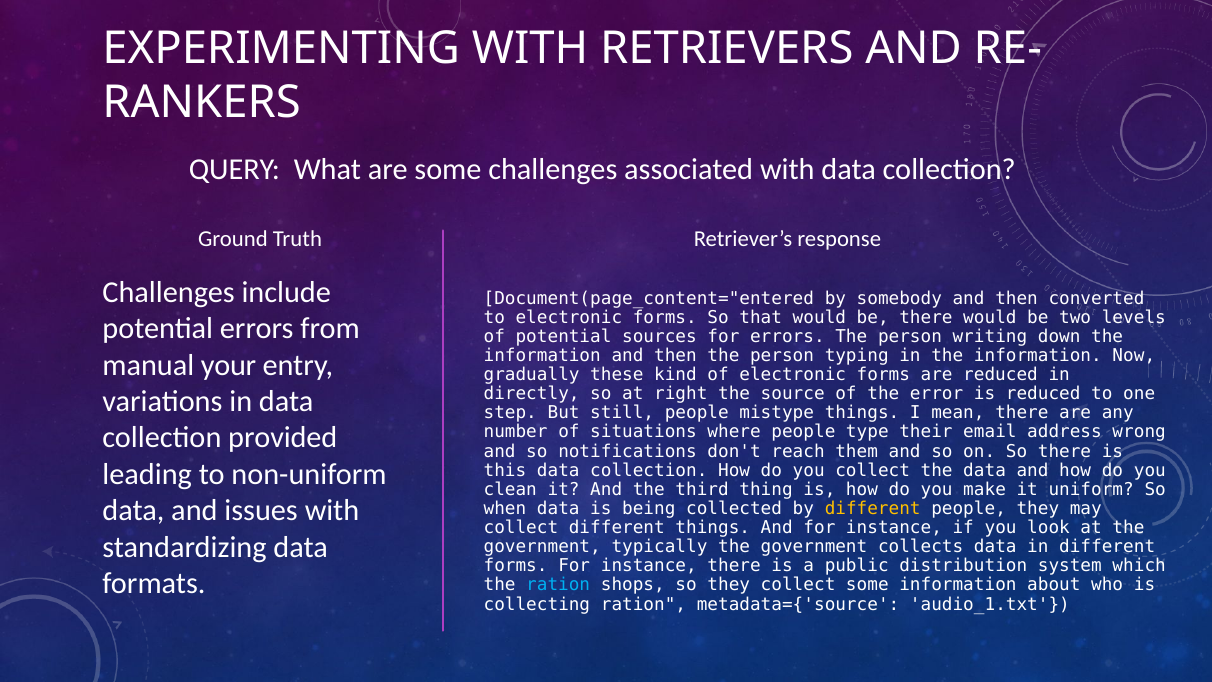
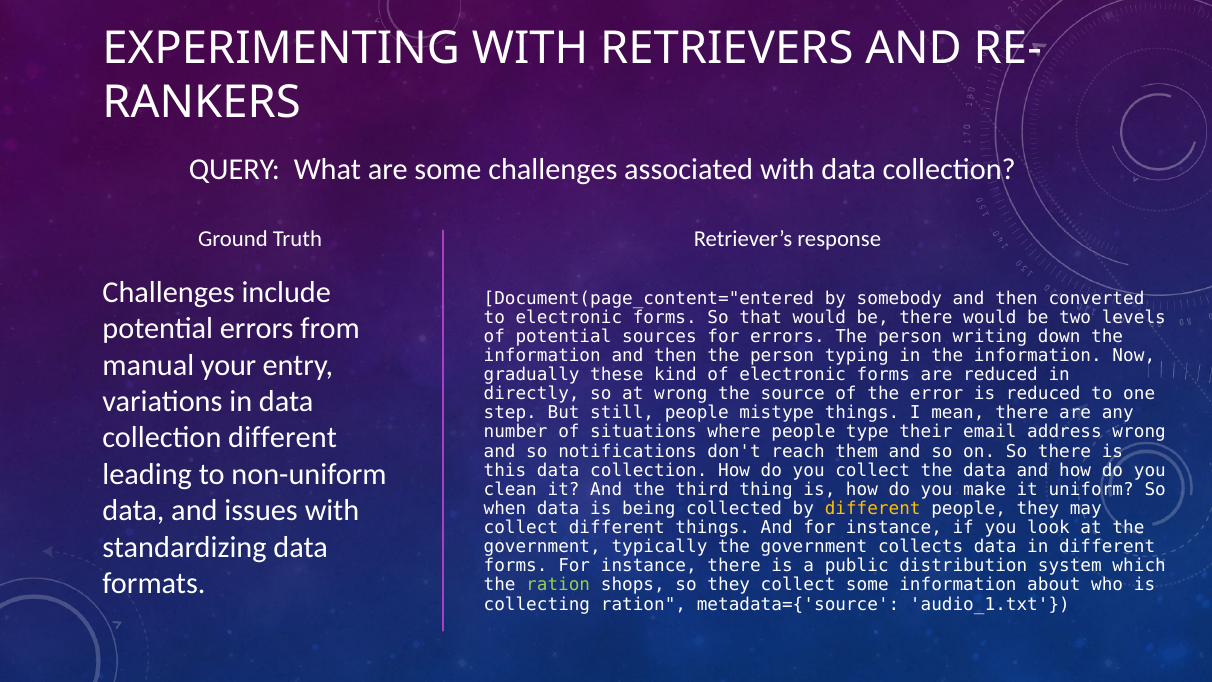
at right: right -> wrong (681, 394)
collection provided: provided -> different (283, 438)
ration colour: light blue -> light green (558, 585)
